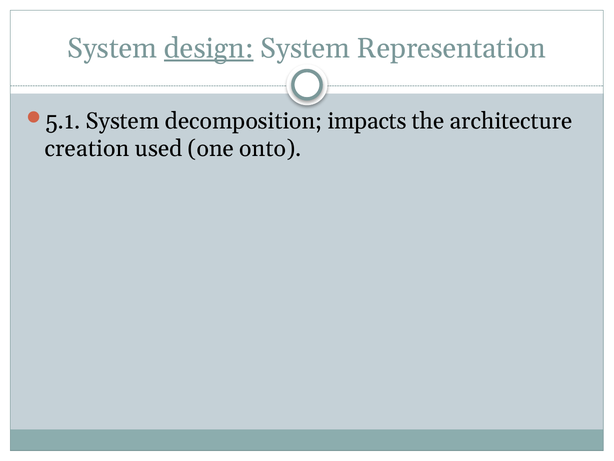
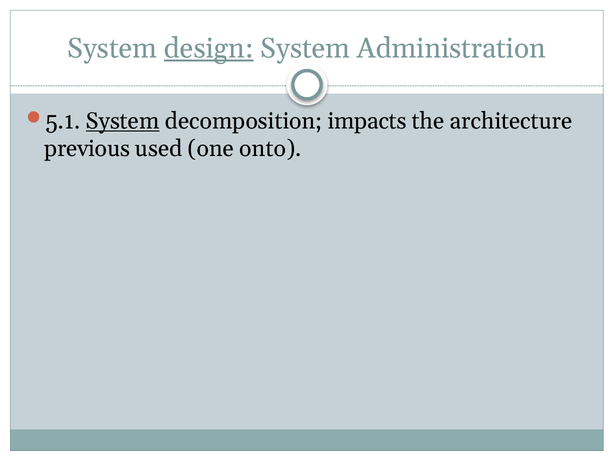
Representation: Representation -> Administration (451, 48)
System underline: none -> present (123, 121)
creation: creation -> previous (87, 149)
